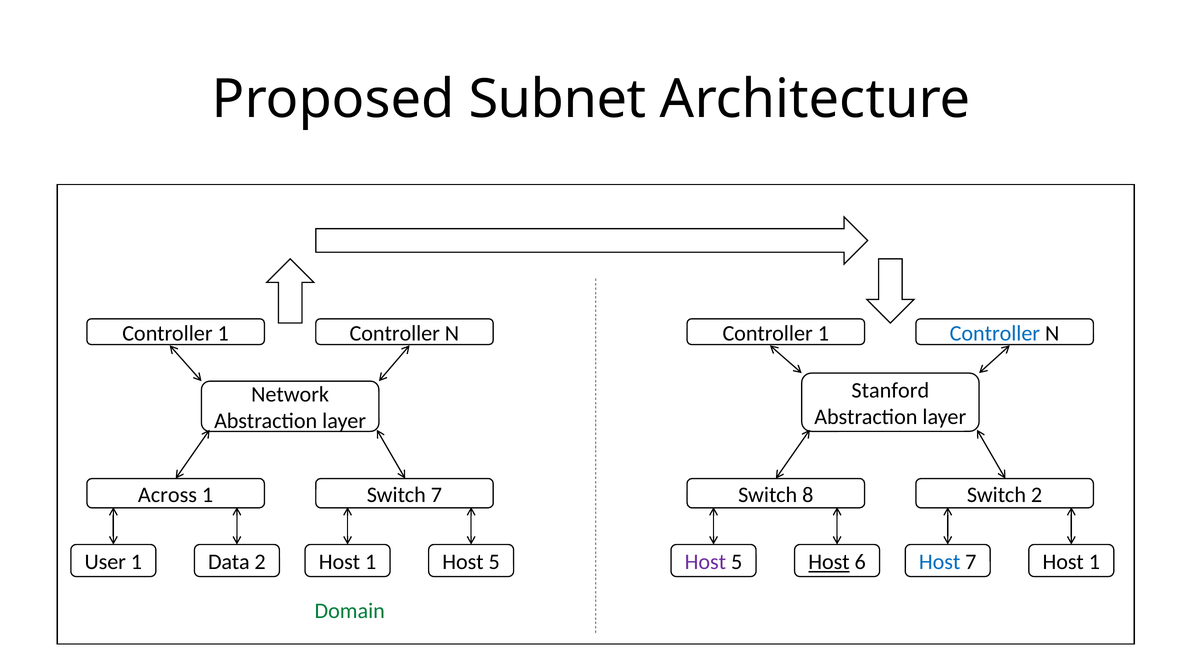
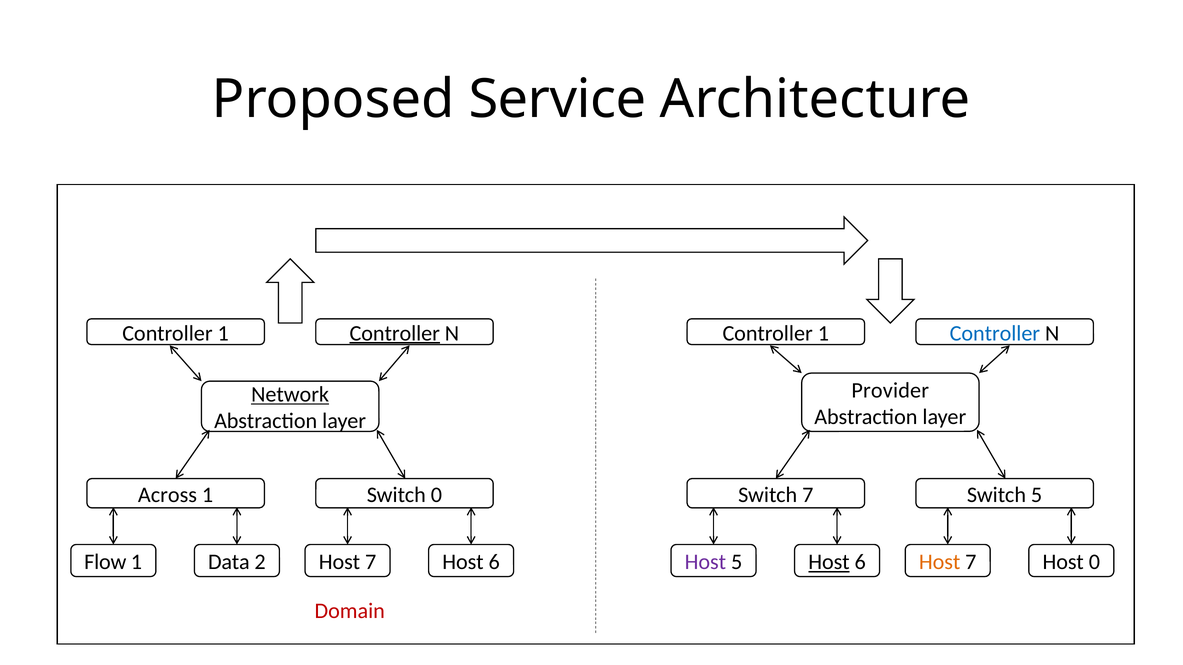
Subnet: Subnet -> Service (558, 99)
Controller underline: none -> present (395, 333)
Stanford: Stanford -> Provider (890, 391)
Network underline: none -> present (290, 395)
Switch 7: 7 -> 0 (436, 495)
Switch 8: 8 -> 7 (808, 495)
Switch 2: 2 -> 5 (1037, 495)
User: User -> Flow (105, 562)
2 Host 1: 1 -> 7 (371, 562)
5: 5 -> 6 (494, 562)
Host colour: blue -> orange (940, 562)
7 Host 1: 1 -> 0 (1094, 562)
Domain colour: green -> red (350, 611)
